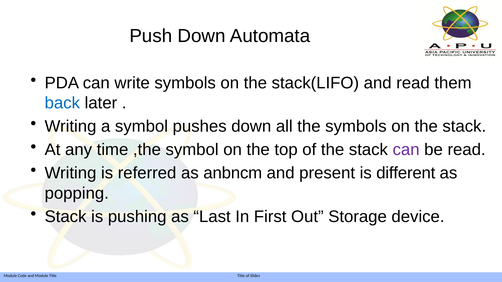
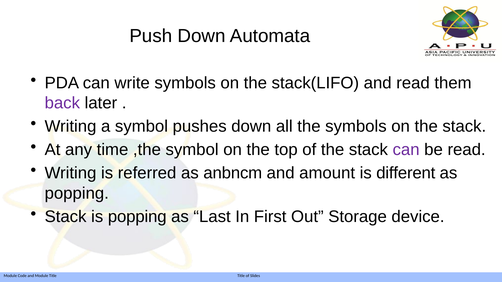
back colour: blue -> purple (62, 103)
present: present -> amount (327, 173)
is pushing: pushing -> popping (137, 217)
